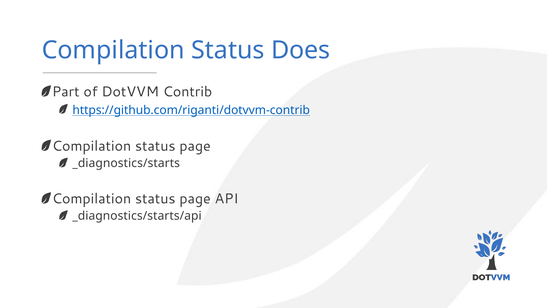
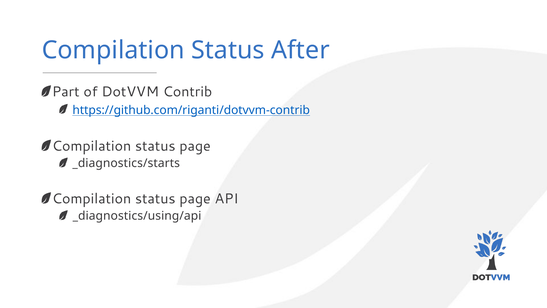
Does: Does -> After (300, 50)
_diagnostics/starts/api: _diagnostics/starts/api -> _diagnostics/using/api (137, 215)
